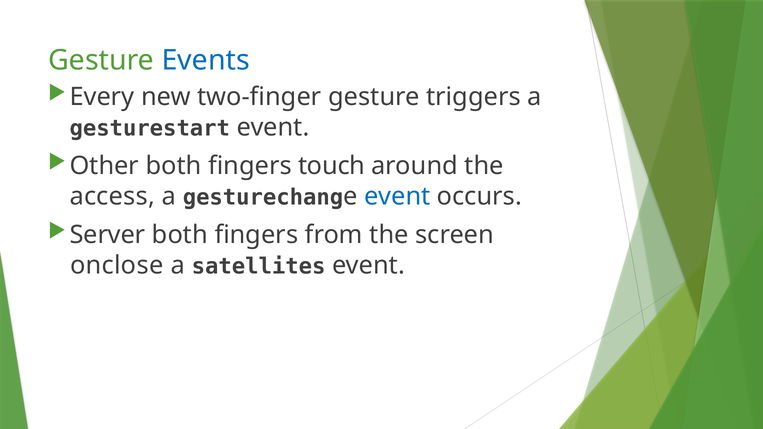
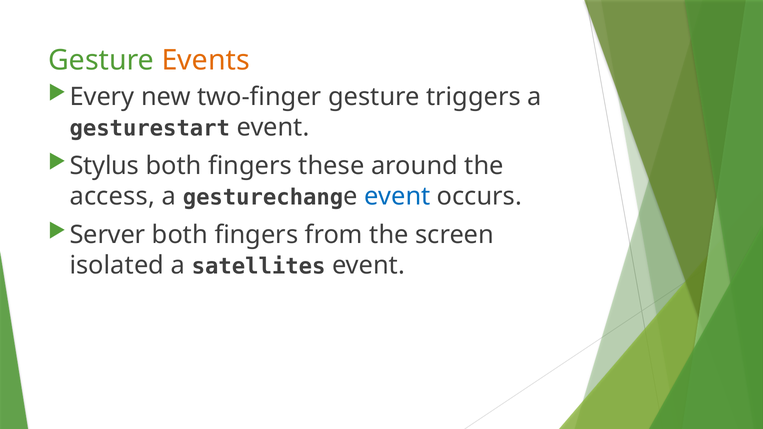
Events colour: blue -> orange (206, 60)
Other: Other -> Stylus (104, 166)
touch: touch -> these (331, 166)
onclose: onclose -> isolated (117, 265)
